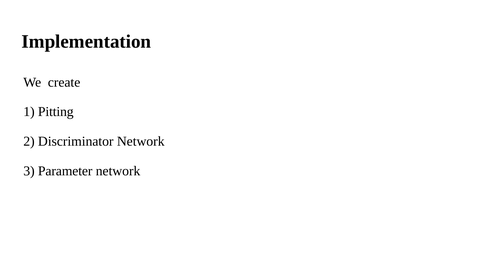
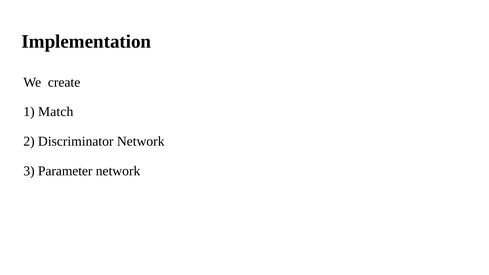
Pitting: Pitting -> Match (56, 112)
